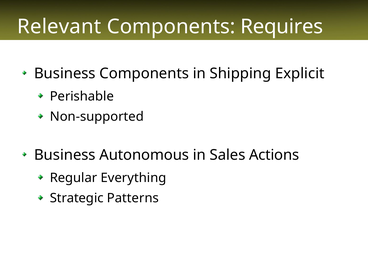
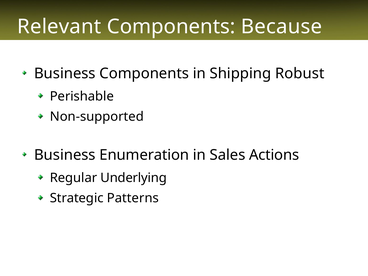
Requires: Requires -> Because (282, 27)
Explicit: Explicit -> Robust (300, 73)
Autonomous: Autonomous -> Enumeration (144, 155)
Everything: Everything -> Underlying (134, 178)
